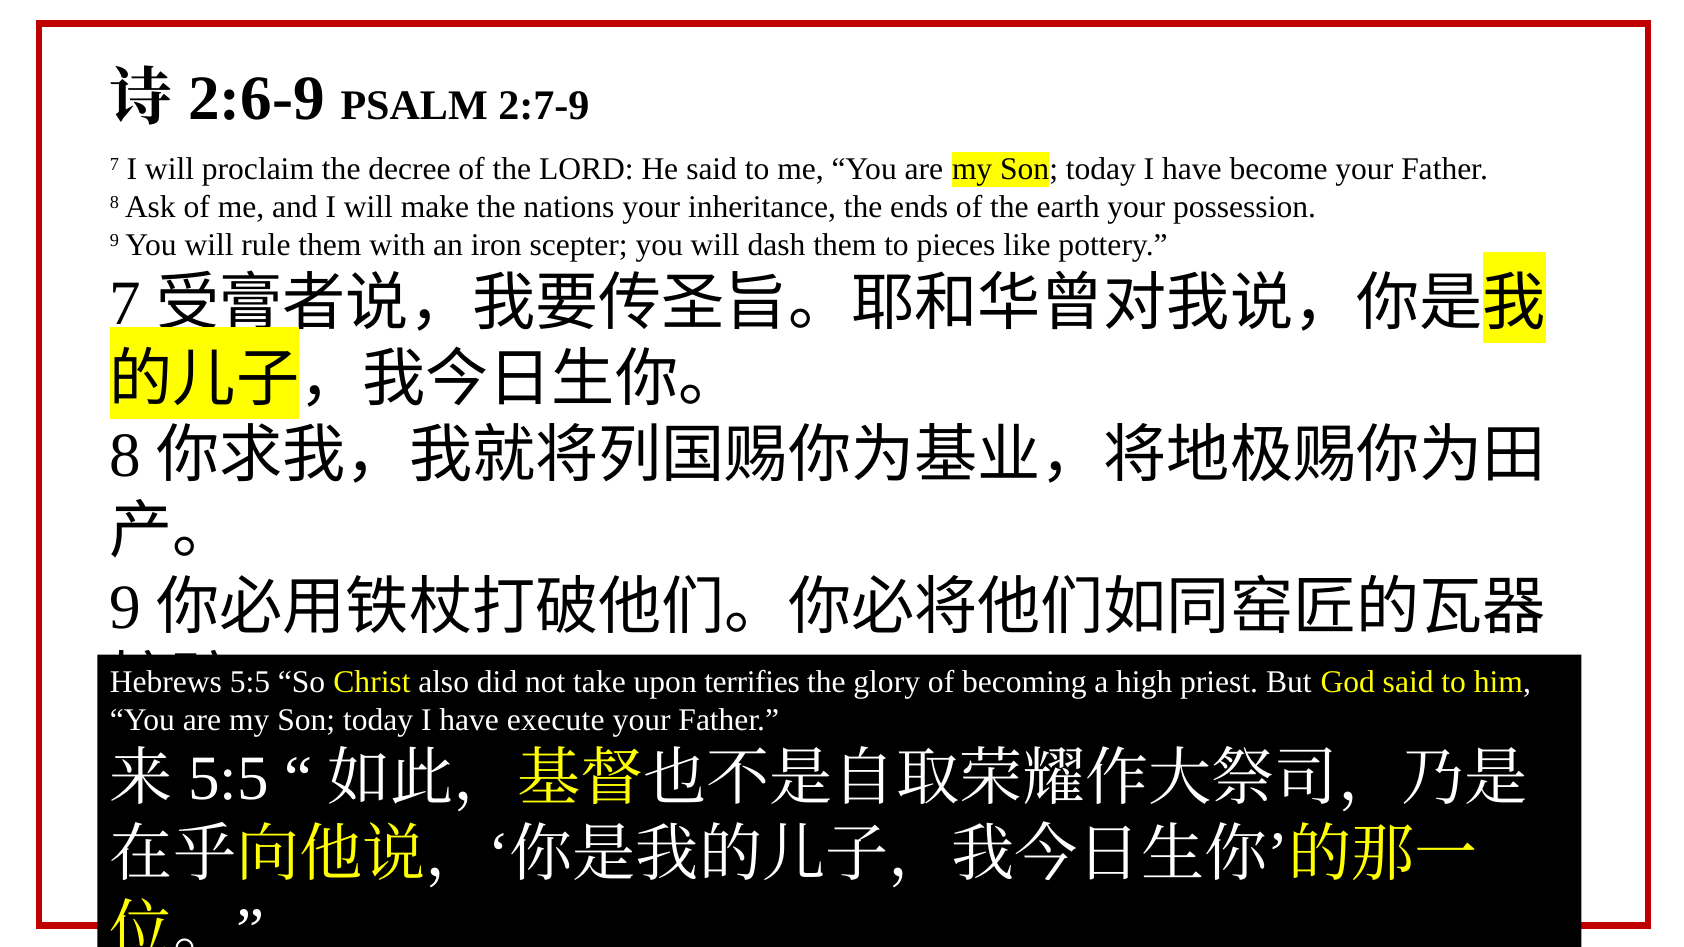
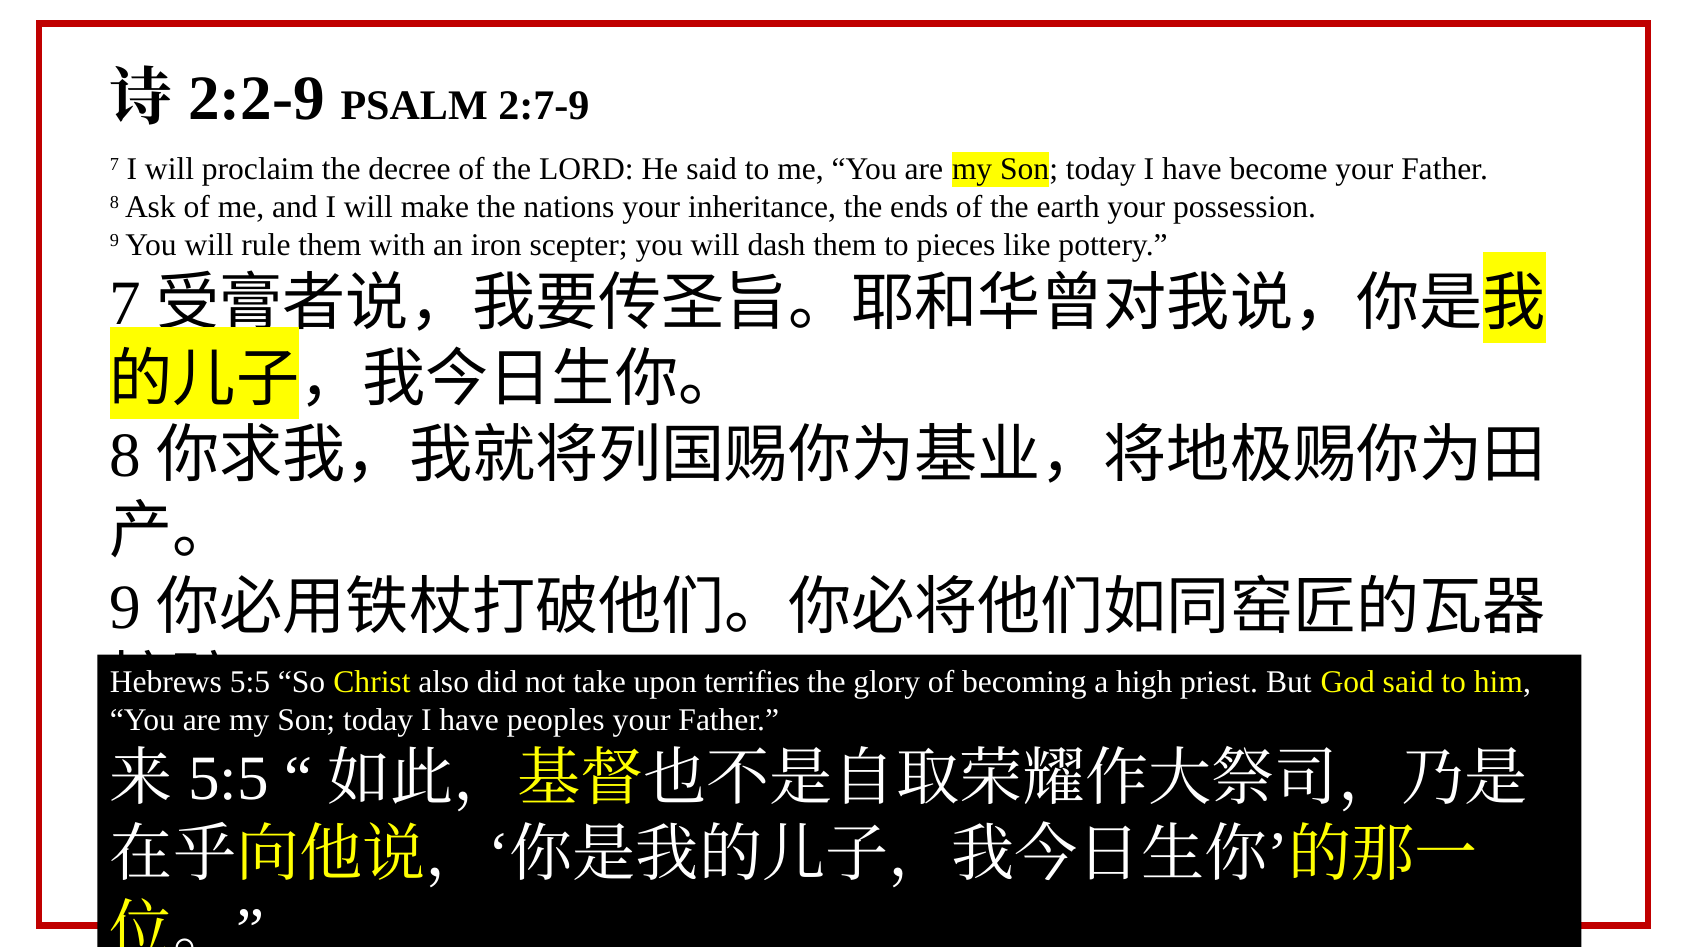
2:6-9: 2:6-9 -> 2:2-9 (256, 98)
execute: execute -> peoples (556, 720)
